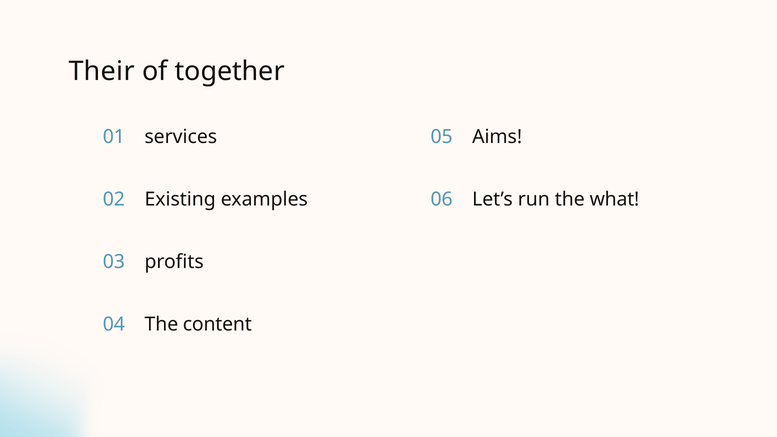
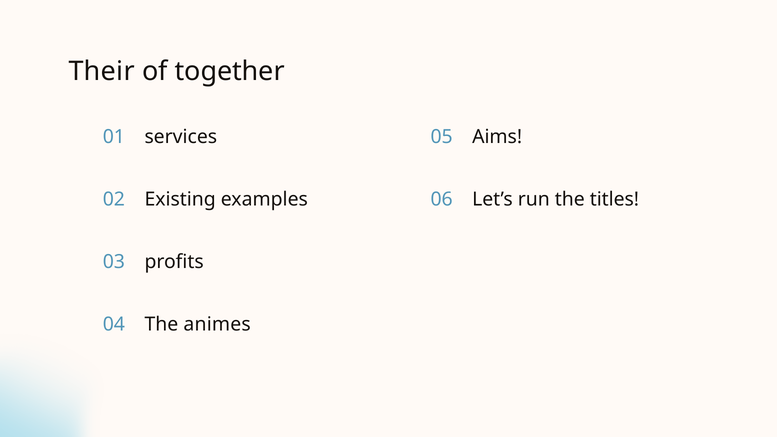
what: what -> titles (614, 200)
content: content -> animes (217, 325)
